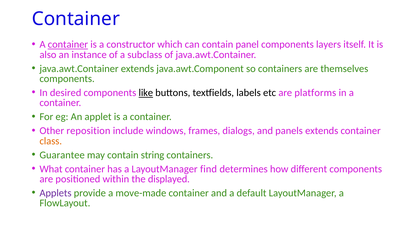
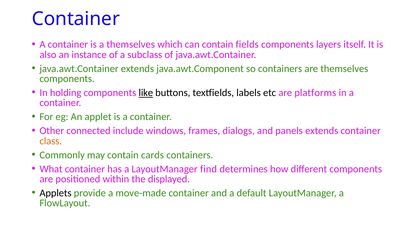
container underline: present -> none (68, 44)
a constructor: constructor -> themselves (131, 44)
panel: panel -> fields (247, 44)
desired: desired -> holding (66, 93)
reposition: reposition -> connected (88, 131)
Guarantee: Guarantee -> Commonly (62, 155)
string: string -> cards (152, 155)
Applets colour: purple -> black (56, 193)
